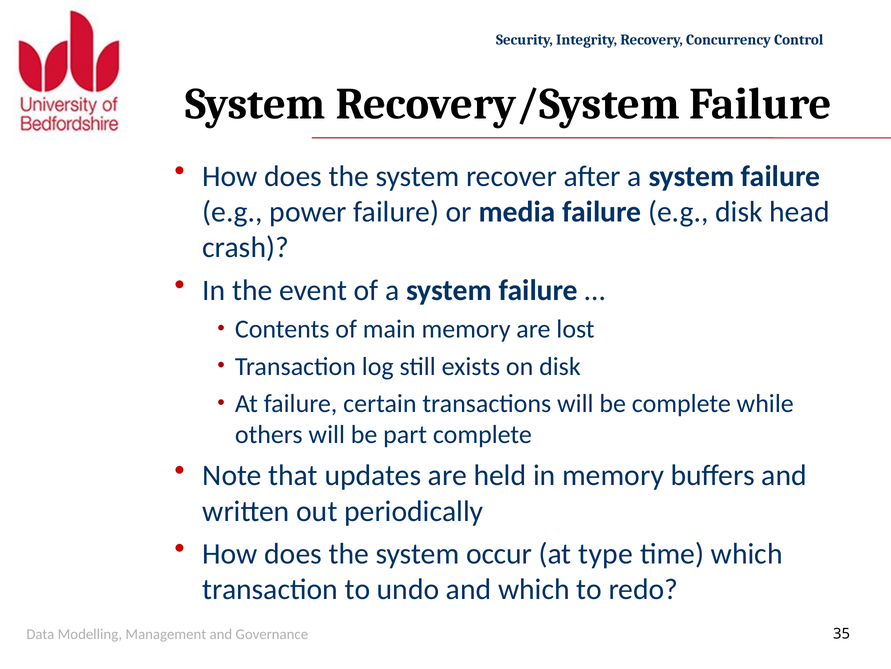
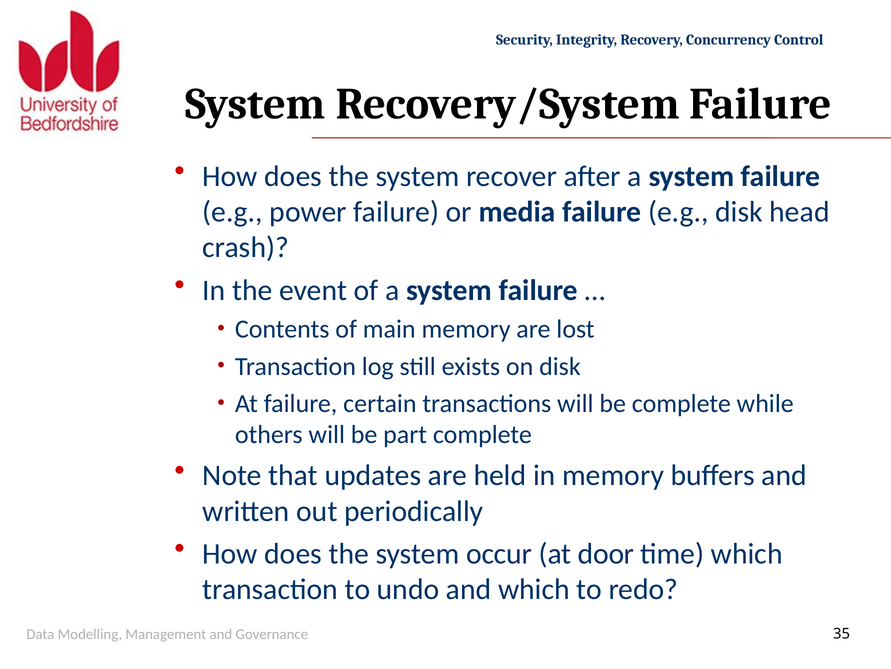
type: type -> door (606, 553)
